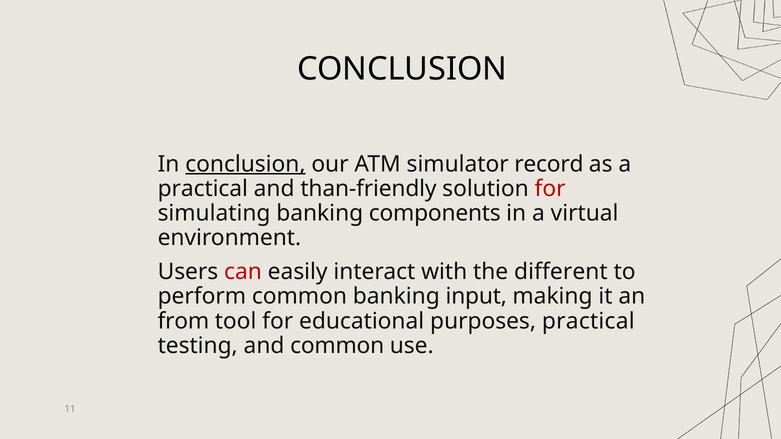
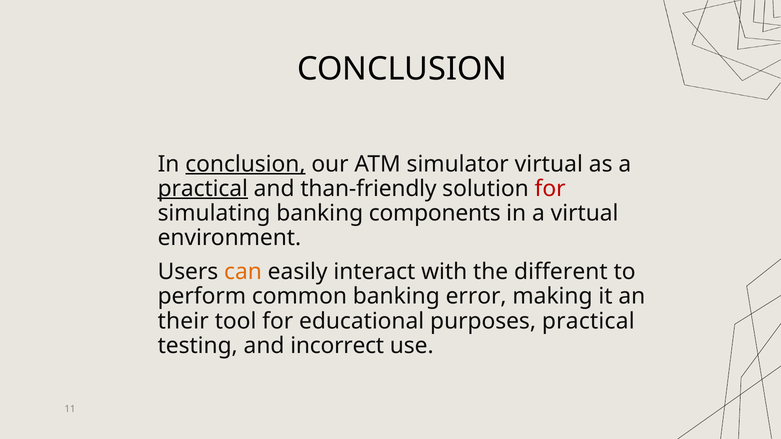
simulator record: record -> virtual (549, 164)
practical underline: none -> present (203, 189)
can colour: red -> orange (243, 272)
input: input -> error (476, 297)
from: from -> their (183, 321)
and common: common -> incorrect (337, 346)
